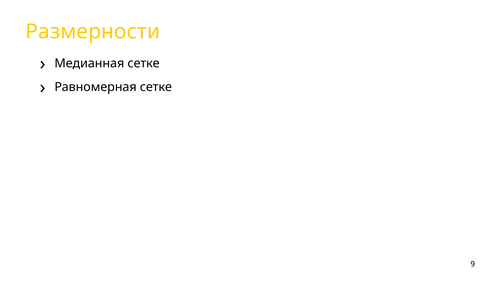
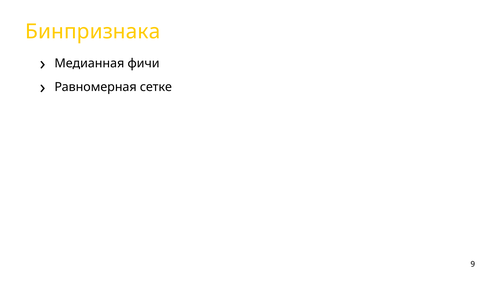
Размерности: Размерности -> Бинпризнака (93, 32)
Медианная сетке: сетке -> фичи (144, 64)
